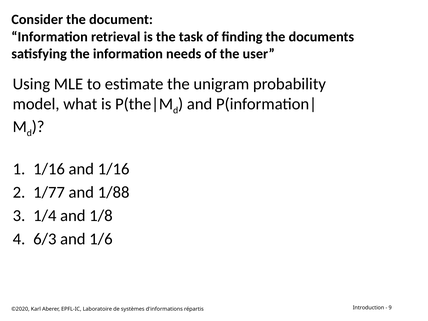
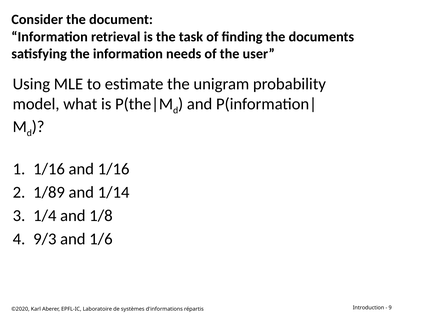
1/77: 1/77 -> 1/89 (49, 192)
1/88: 1/88 -> 1/14 (114, 192)
6/3: 6/3 -> 9/3 (45, 239)
